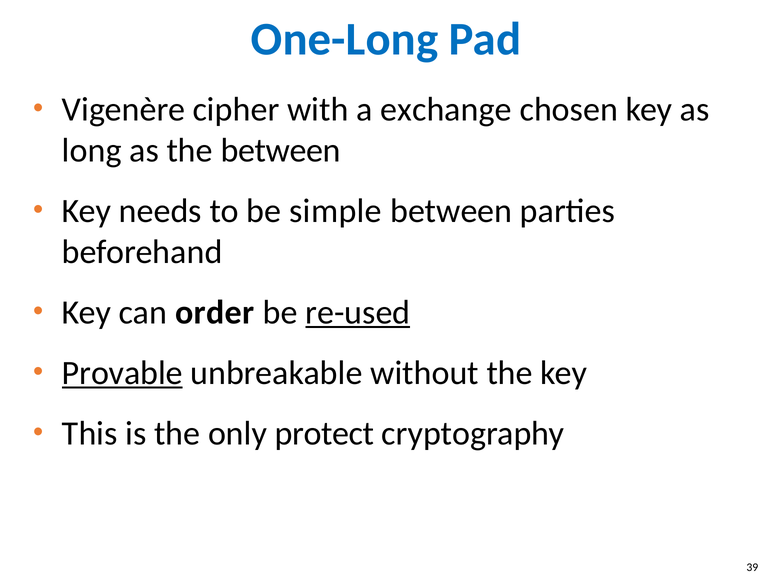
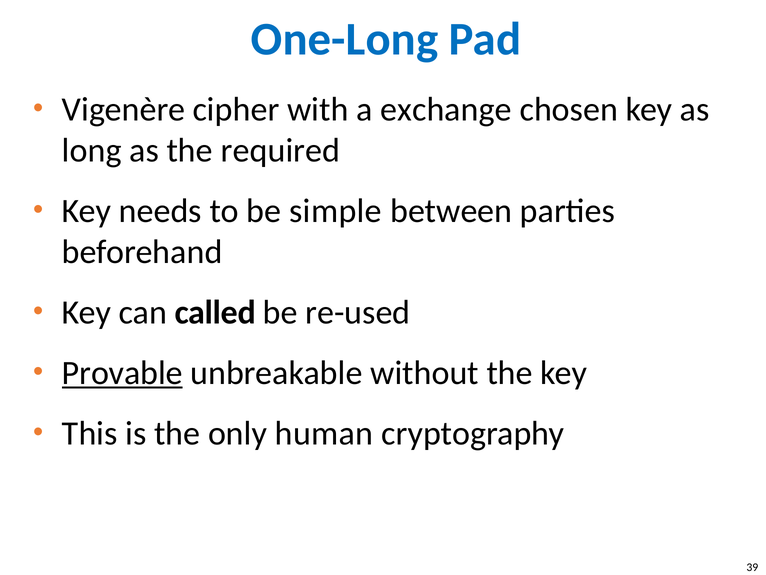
the between: between -> required (280, 150)
order: order -> called (215, 312)
re-used underline: present -> none (358, 312)
protect: protect -> human (324, 433)
